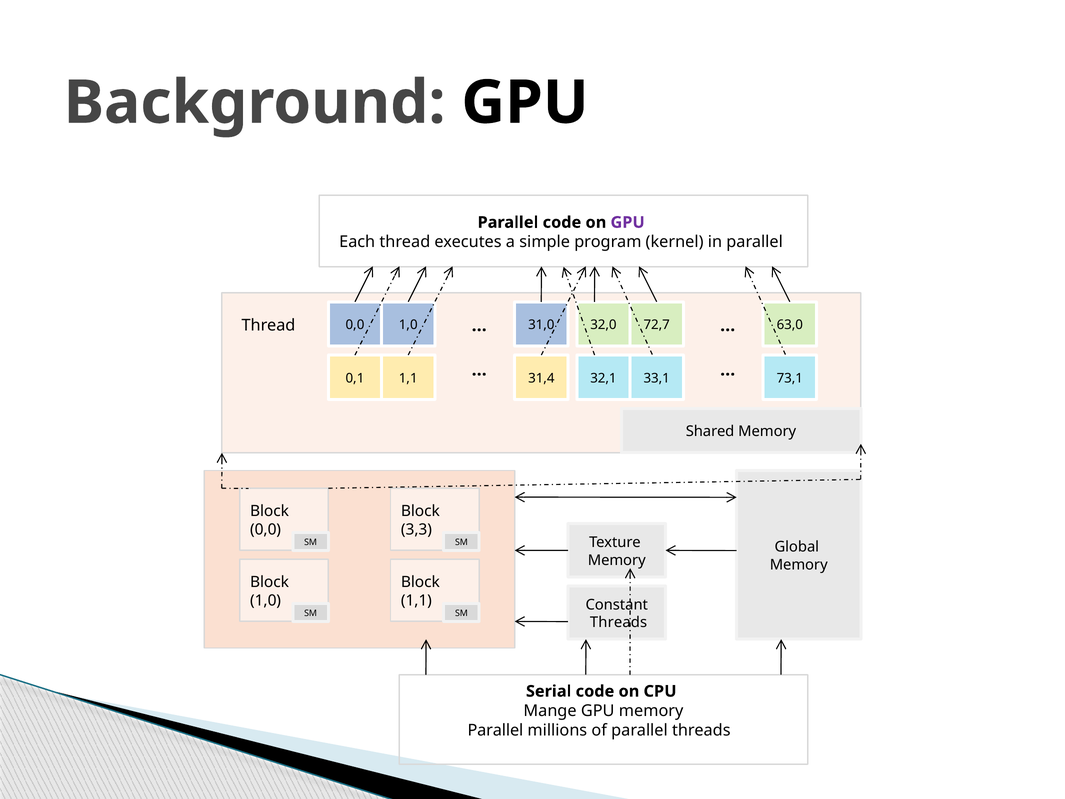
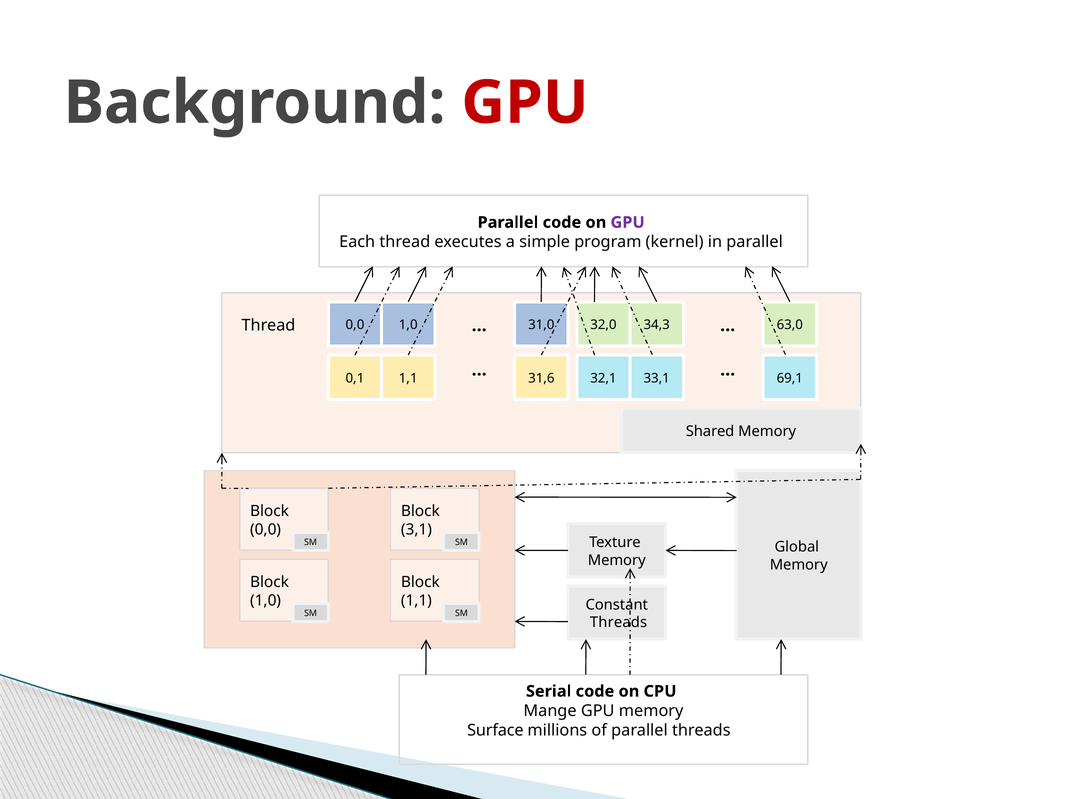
GPU colour: black -> red (525, 103)
72,7: 72,7 -> 34,3 (657, 325)
31,4: 31,4 -> 31,6 (541, 378)
73,1: 73,1 -> 69,1 (790, 378)
3,3: 3,3 -> 3,1 (416, 530)
Parallel: Parallel -> Surface (495, 730)
